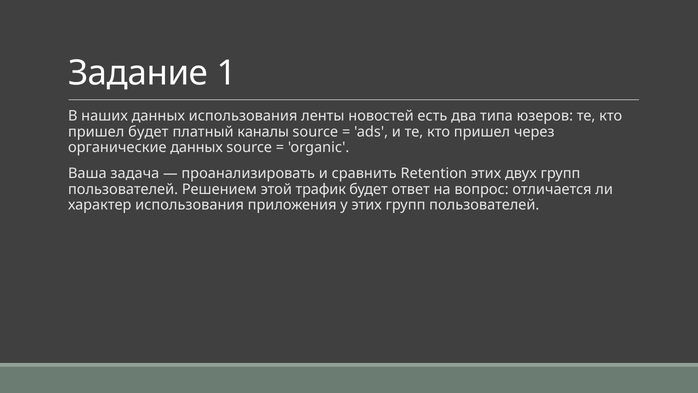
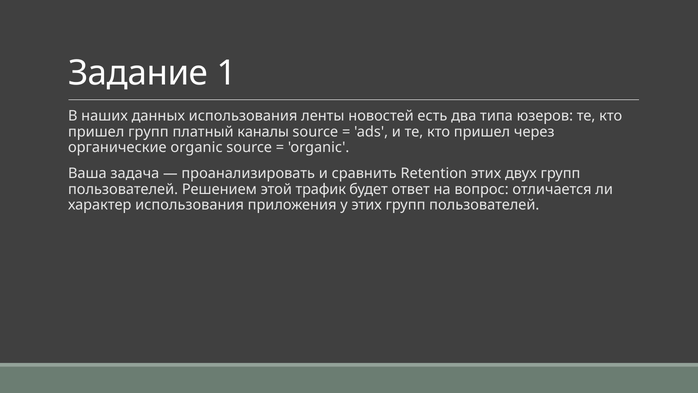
пришел будет: будет -> групп (148, 132)
органические данных: данных -> organic (196, 148)
